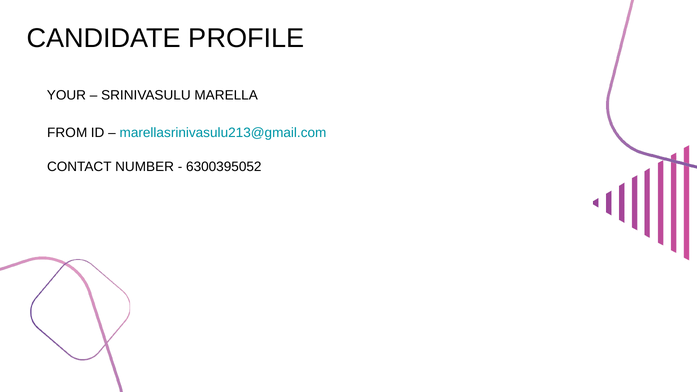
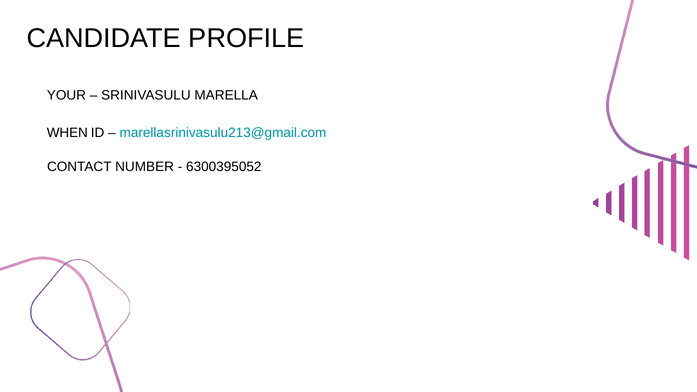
FROM: FROM -> WHEN (67, 133)
